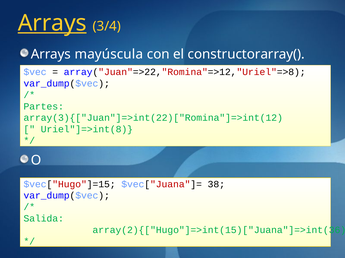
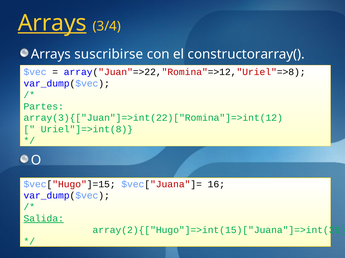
mayúscula: mayúscula -> suscribirse (109, 54)
38: 38 -> 16 (216, 185)
Salida underline: none -> present (44, 219)
